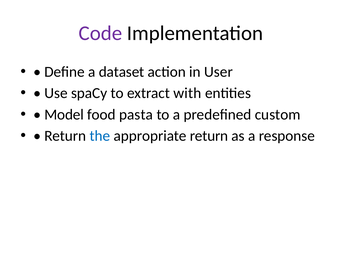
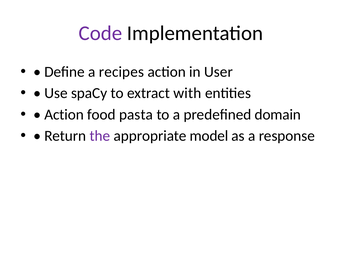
dataset: dataset -> recipes (121, 72)
Model: Model -> Action (64, 114)
custom: custom -> domain (278, 114)
the colour: blue -> purple (100, 136)
appropriate return: return -> model (209, 136)
